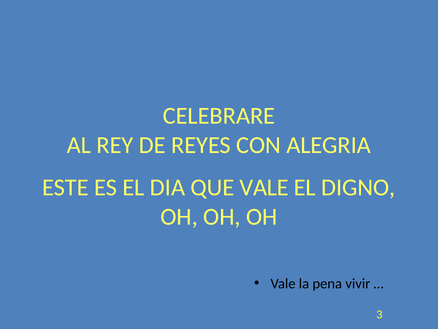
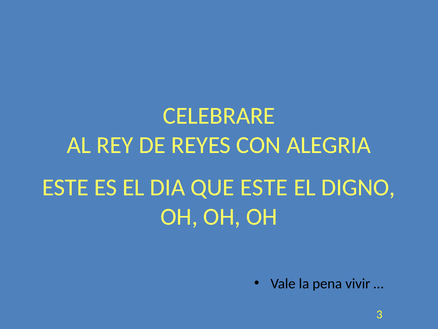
QUE VALE: VALE -> ESTE (264, 187)
